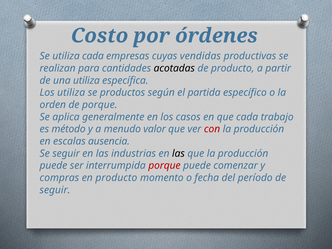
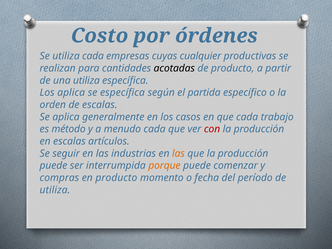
vendidas: vendidas -> cualquier (200, 56)
Los utiliza: utiliza -> aplica (71, 93)
se productos: productos -> específica (122, 93)
de porque: porque -> escalas (100, 105)
menudo valor: valor -> cada (155, 129)
ausencia: ausencia -> artículos (109, 141)
las colour: black -> orange (178, 153)
porque colour: red -> orange (164, 166)
seguir: seguir -> utiliza (55, 190)
